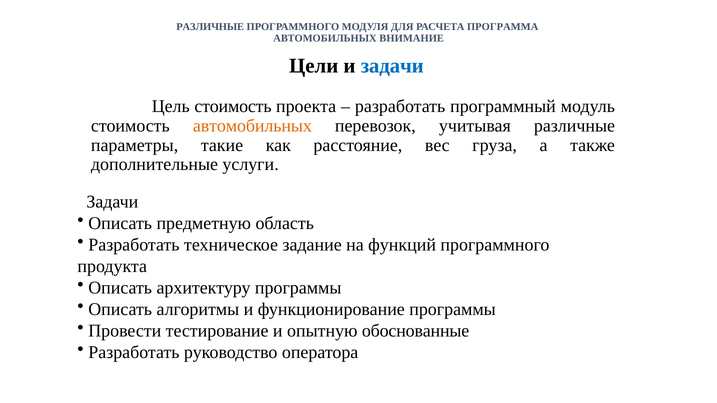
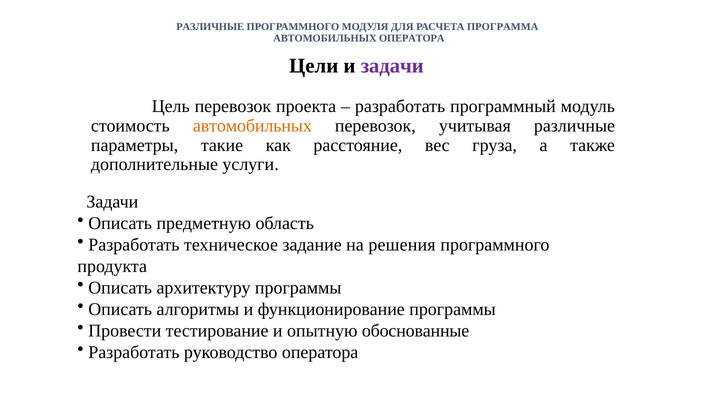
АВТОМОБИЛЬНЫХ ВНИМАНИЕ: ВНИМАНИЕ -> ОПЕРАТОРА (412, 38)
задачи colour: blue -> purple (392, 66)
Цель стоимость: стоимость -> перевозок (233, 107)
функций: функций -> решения (402, 245)
